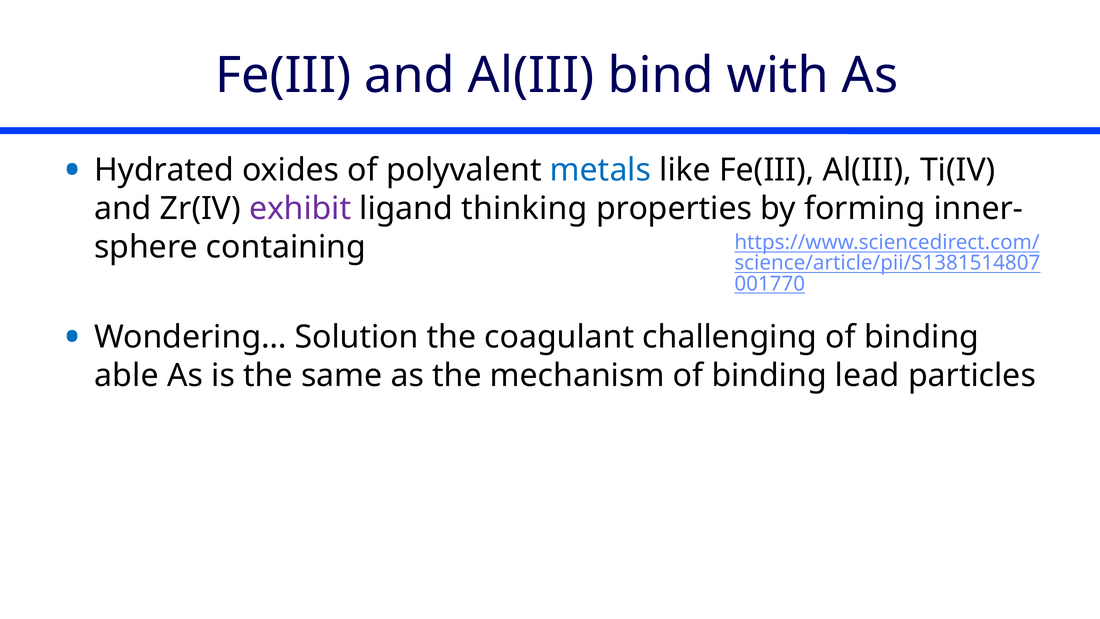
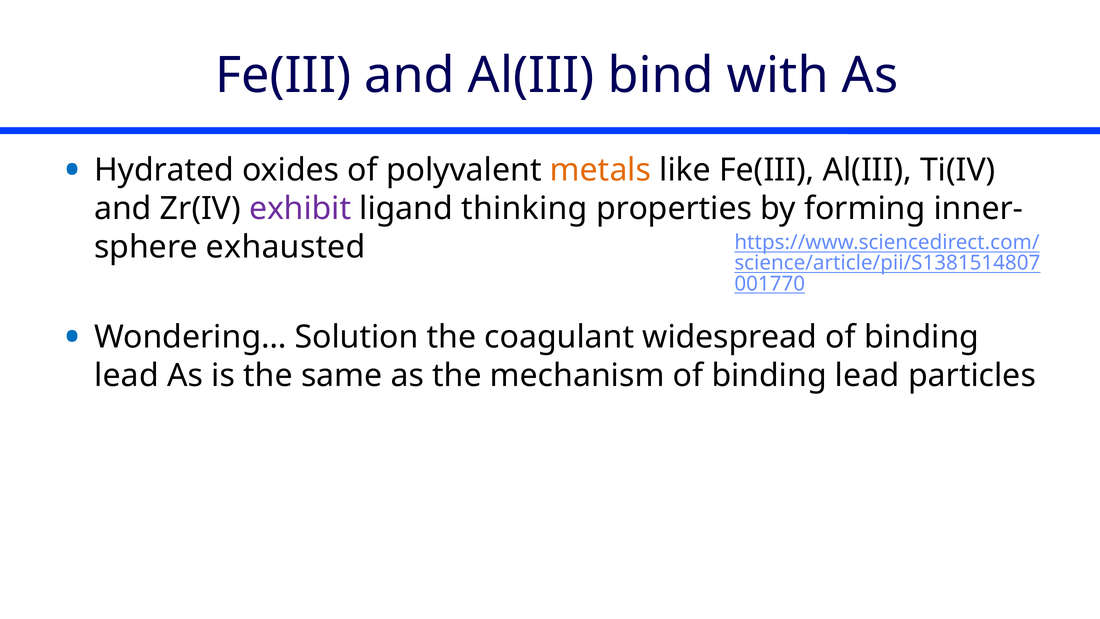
metals colour: blue -> orange (601, 170)
containing: containing -> exhausted (286, 247)
challenging: challenging -> widespread (730, 337)
able: able -> lead (127, 375)
